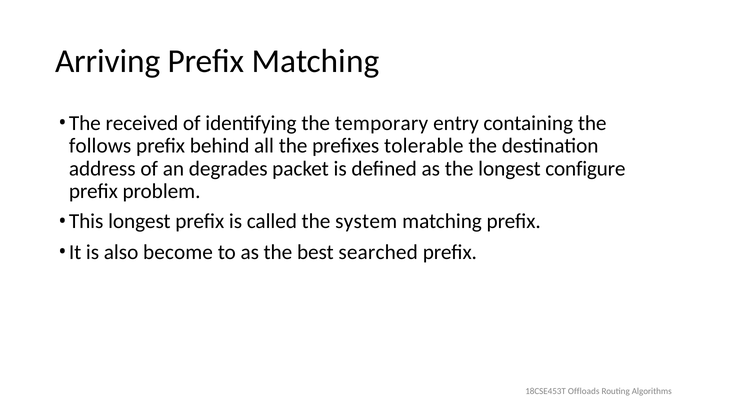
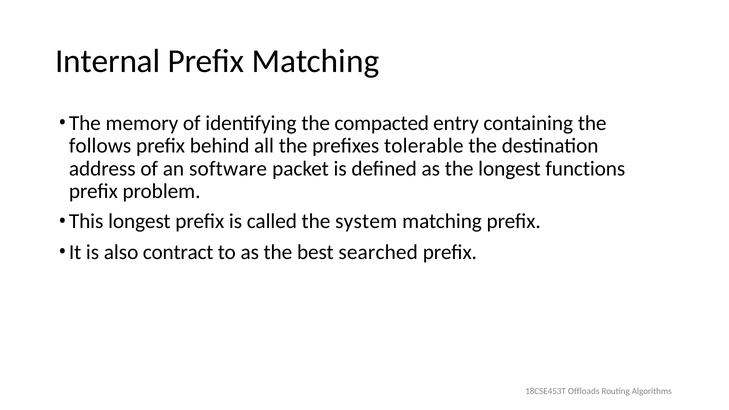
Arriving: Arriving -> Internal (108, 61)
received: received -> memory (142, 123)
temporary: temporary -> compacted (382, 123)
degrades: degrades -> software (228, 169)
configure: configure -> functions (585, 169)
become: become -> contract (178, 252)
